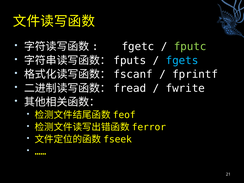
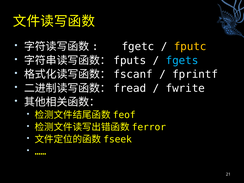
fputc colour: light green -> yellow (190, 47)
